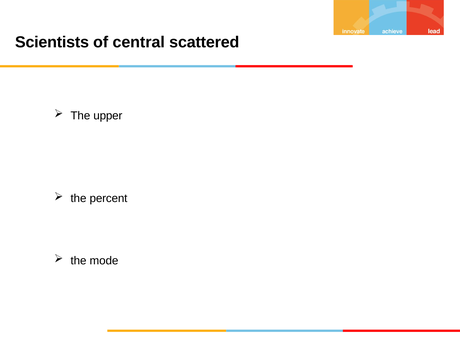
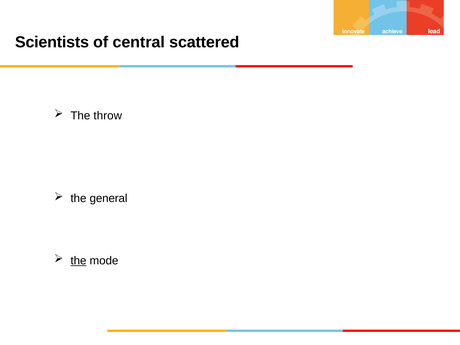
upper: upper -> throw (108, 116)
percent: percent -> general (109, 199)
the underline: none -> present (78, 261)
